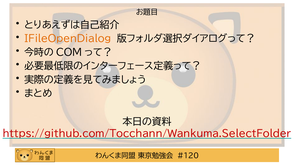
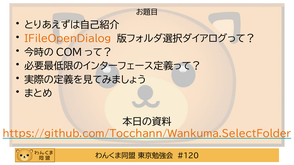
https://github.com/Tocchann/Wankuma.SelectFolder colour: red -> orange (147, 134)
